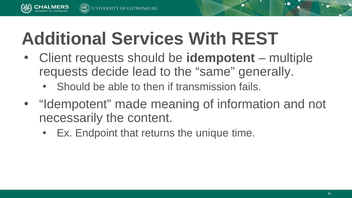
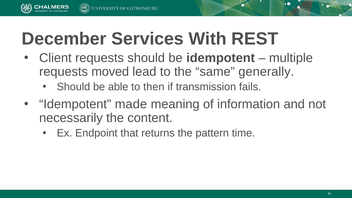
Additional: Additional -> December (64, 39)
decide: decide -> moved (110, 72)
unique: unique -> pattern (212, 133)
